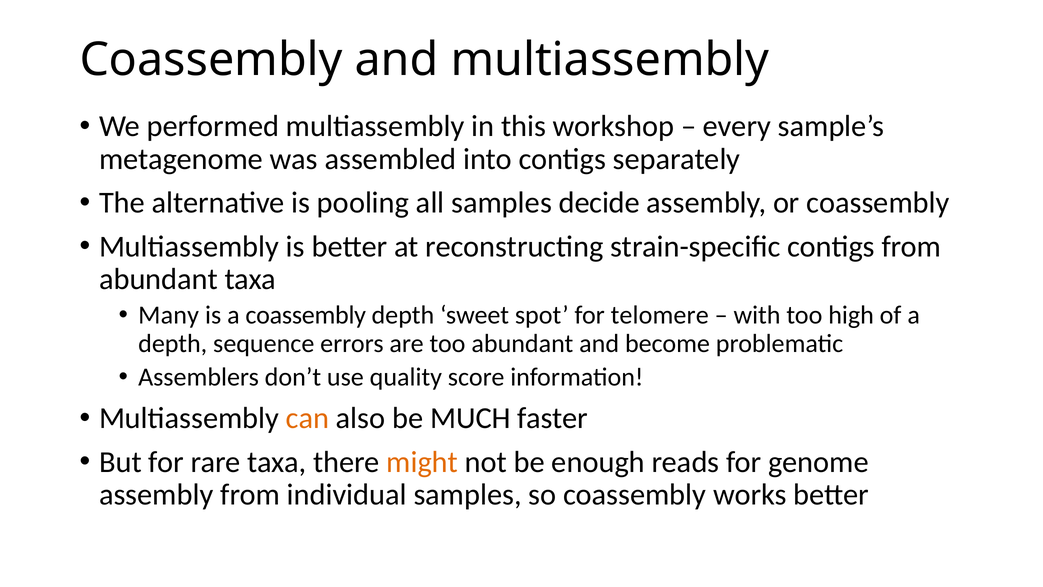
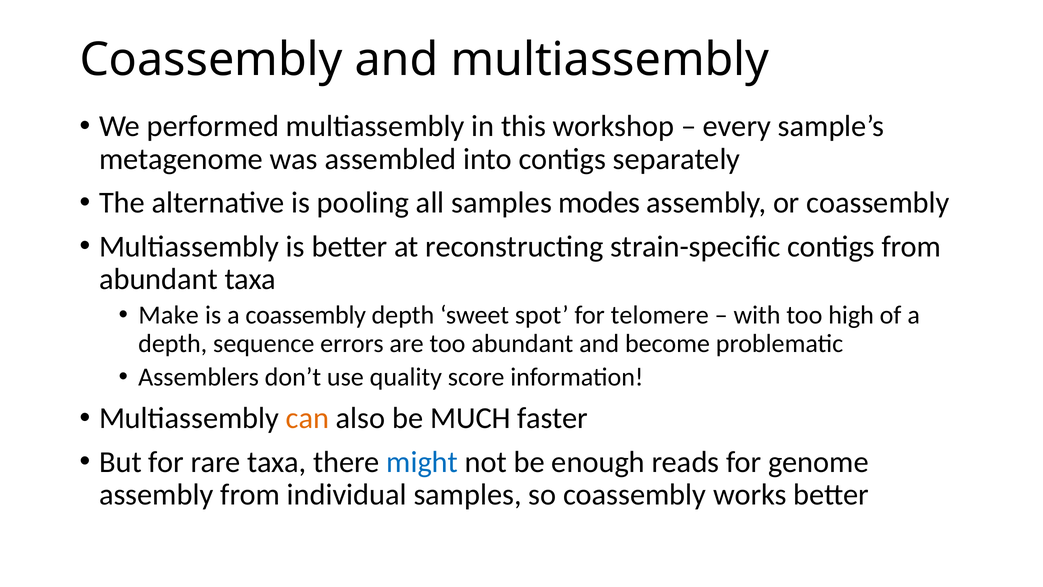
decide: decide -> modes (599, 203)
Many: Many -> Make (169, 315)
might colour: orange -> blue (422, 462)
